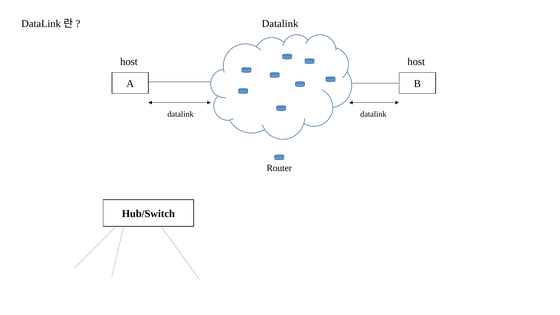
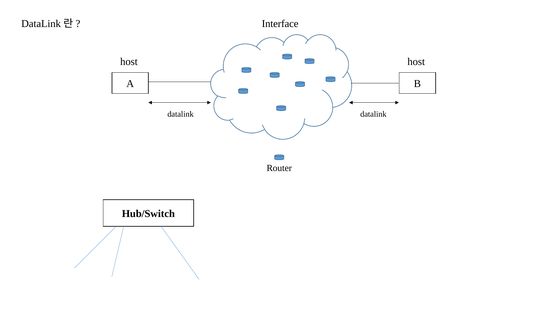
Datalink: Datalink -> Interface (280, 24)
